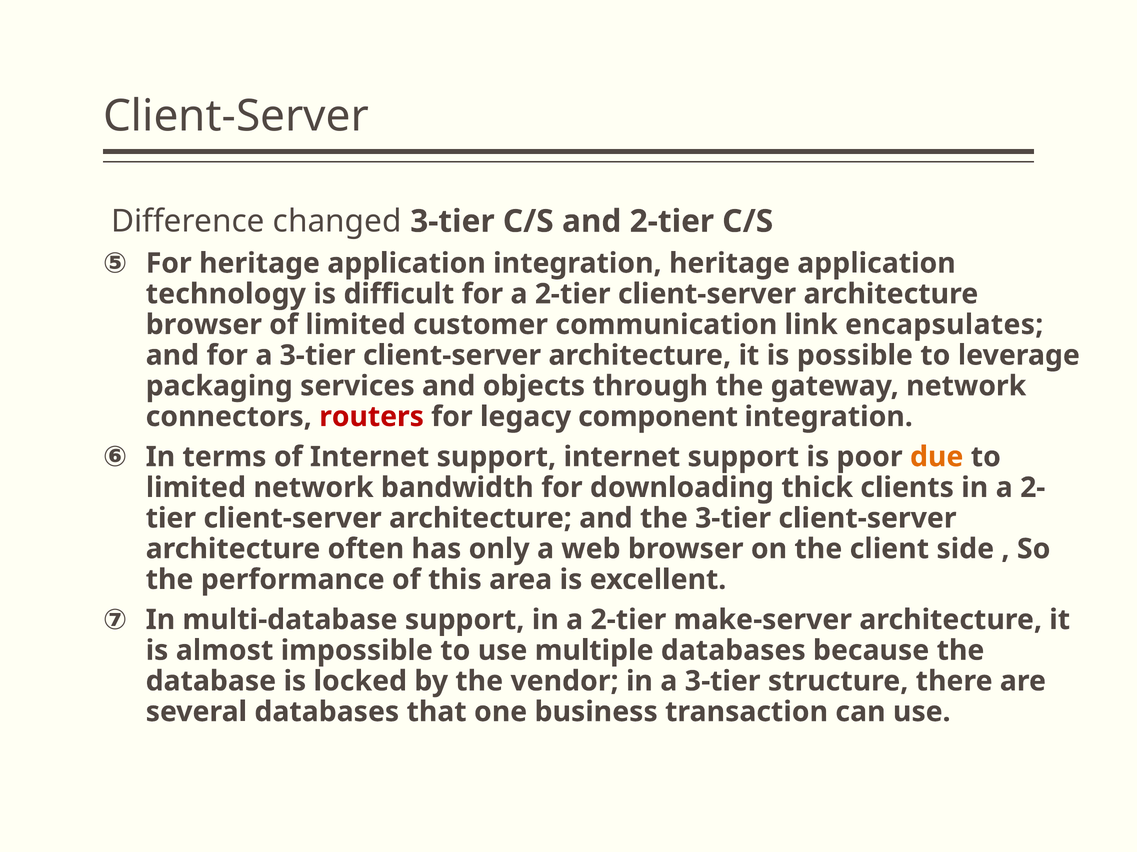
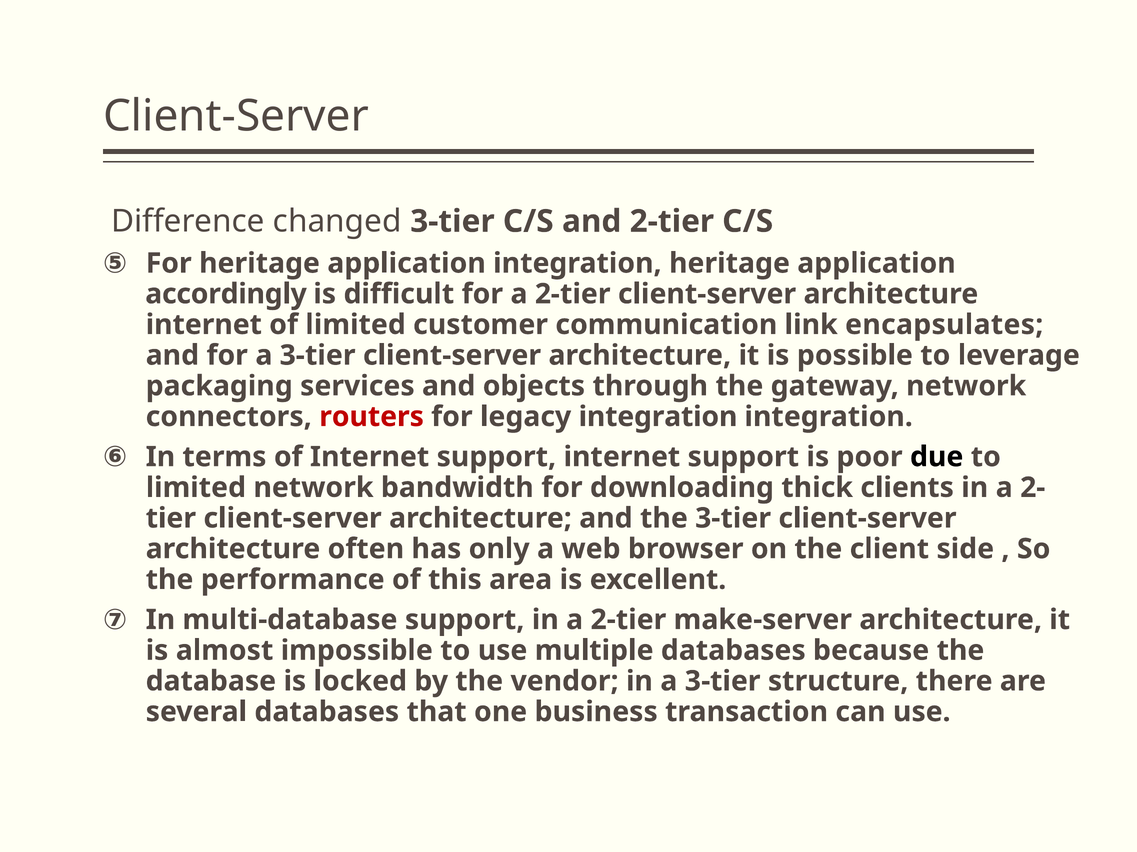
technology: technology -> accordingly (226, 294)
browser: browser -> internet (204, 325)
legacy component: component -> integration (658, 417)
due colour: orange -> black (937, 457)
